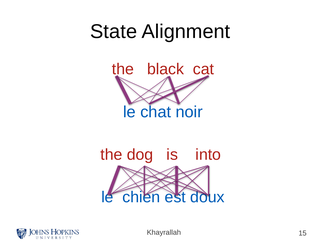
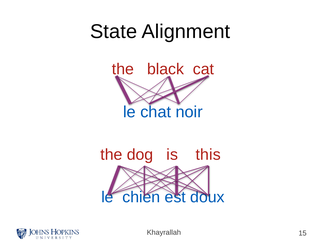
into: into -> this (208, 155)
